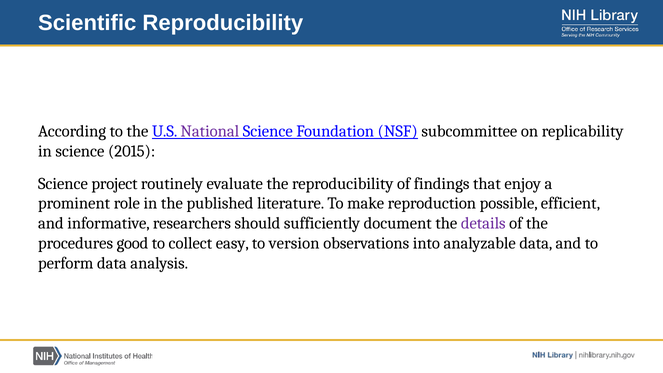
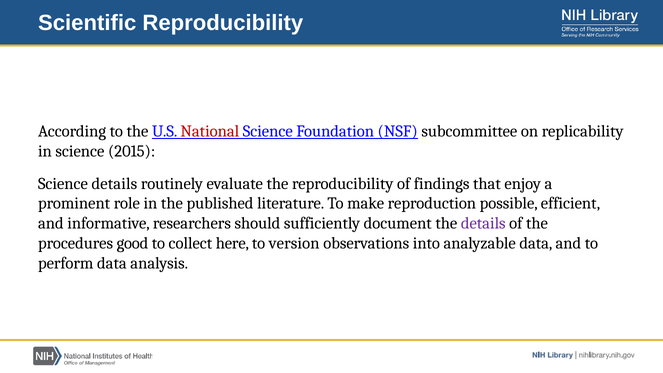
National colour: purple -> red (210, 131)
Science project: project -> details (114, 184)
easy: easy -> here (232, 243)
